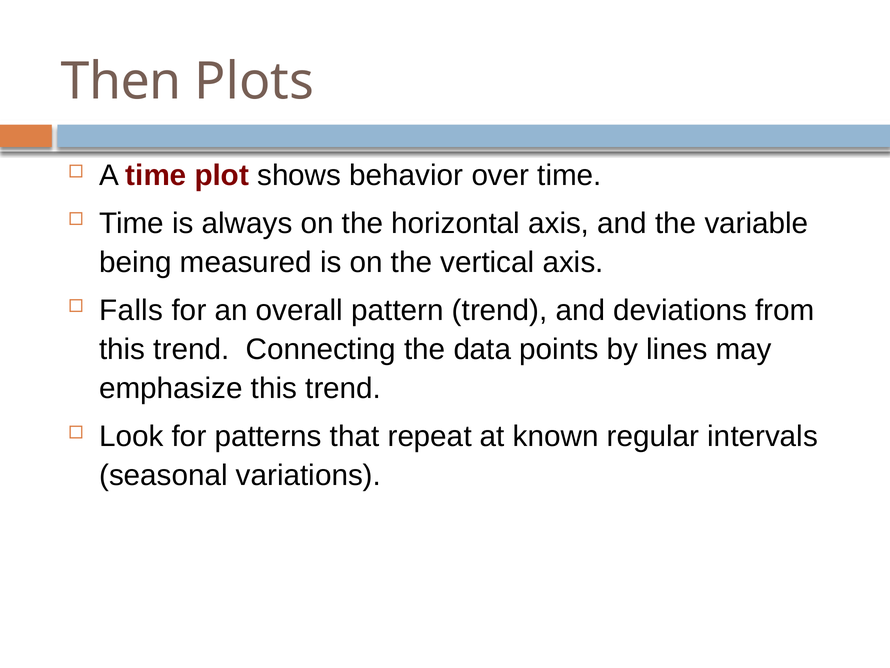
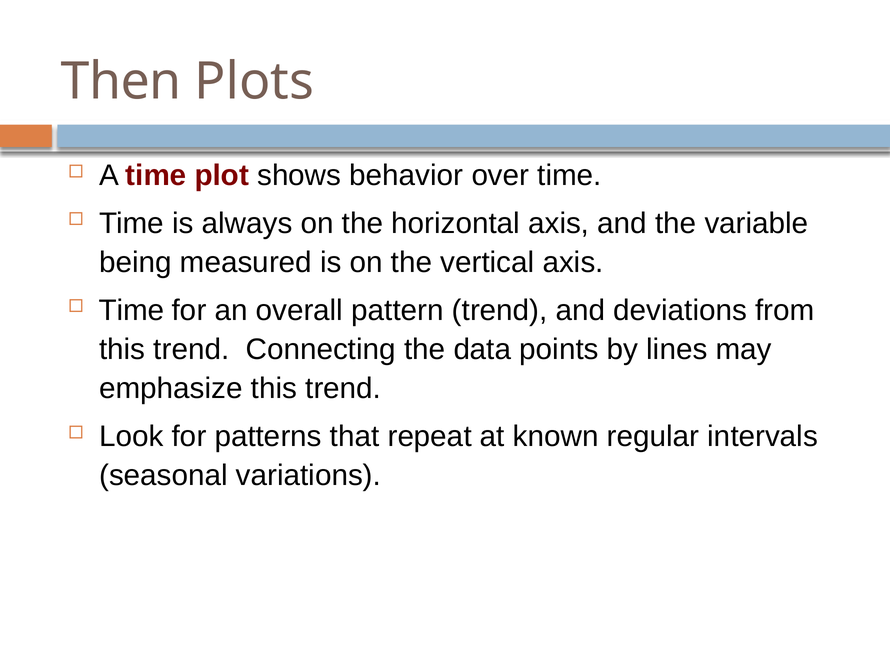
Falls: Falls -> Time (132, 310)
